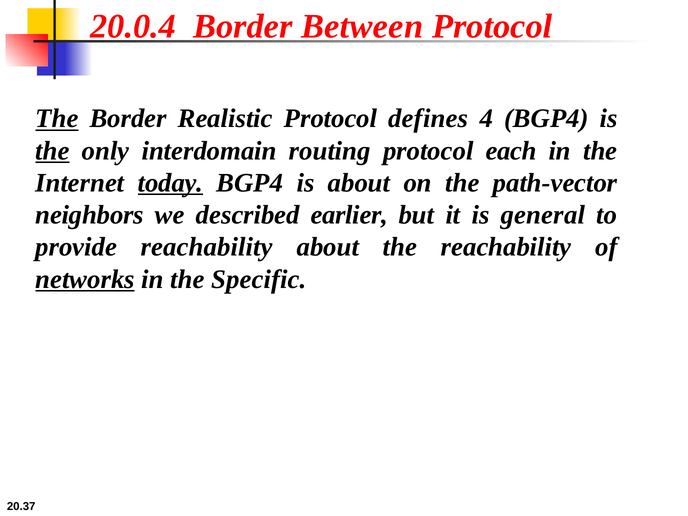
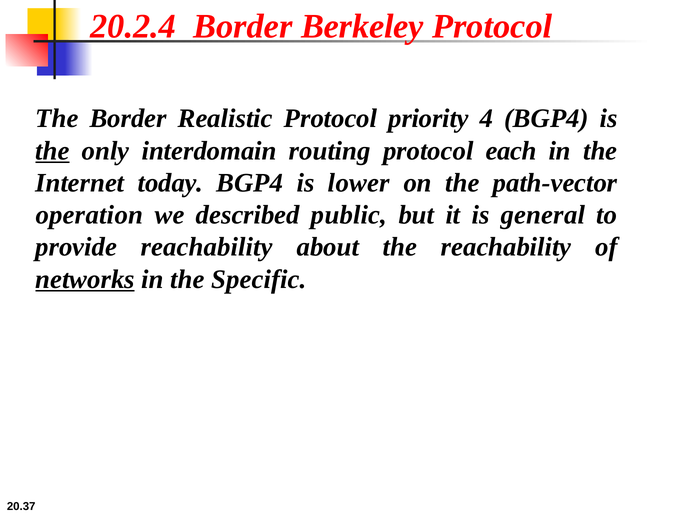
20.0.4: 20.0.4 -> 20.2.4 (133, 26)
Between: Between -> Berkeley (362, 26)
The underline: present -> none (57, 119)
defines: defines -> priority (428, 119)
today underline: present -> none (170, 183)
is about: about -> lower (359, 183)
neighbors: neighbors -> operation (89, 215)
earlier: earlier -> public (349, 215)
